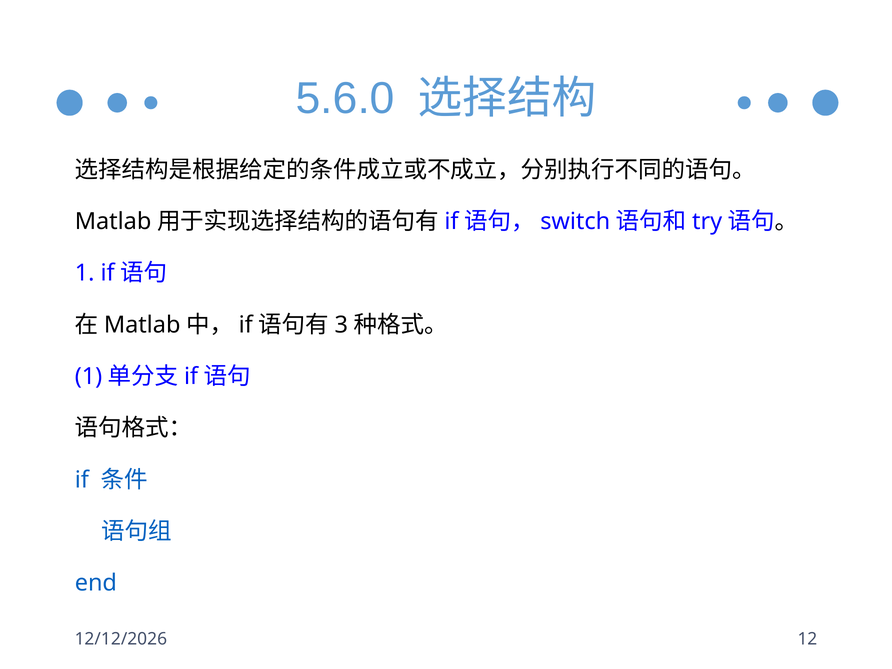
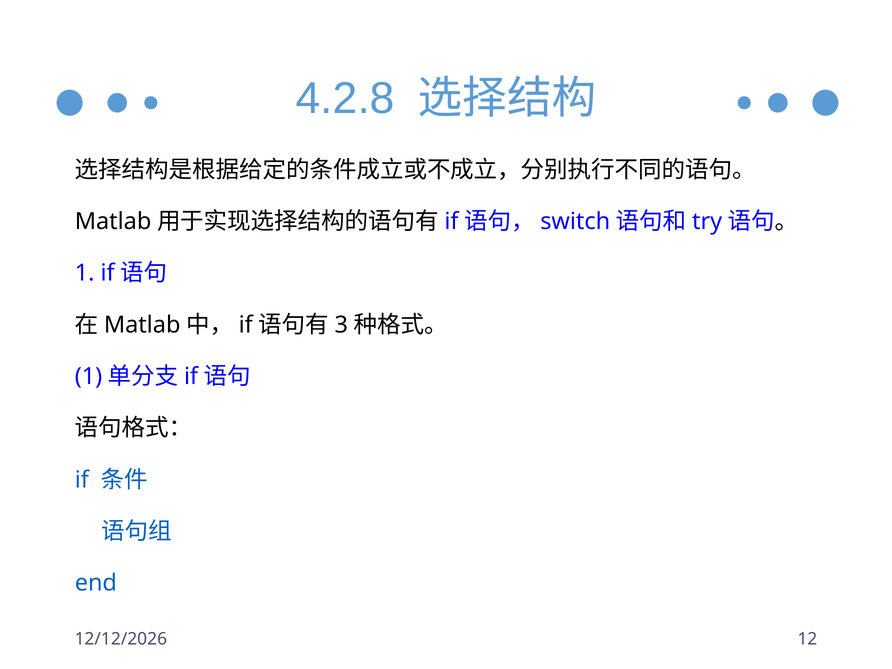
5.6.0: 5.6.0 -> 4.2.8 (345, 98)
